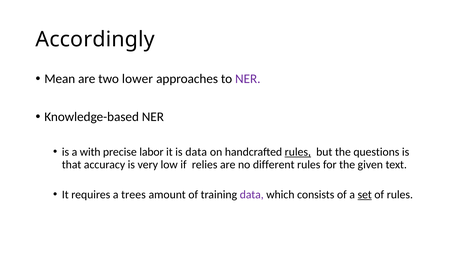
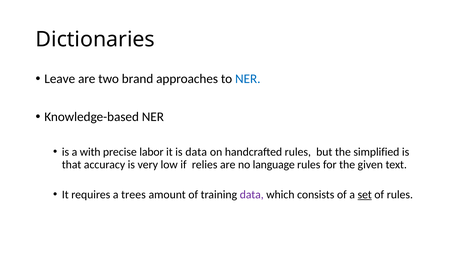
Accordingly: Accordingly -> Dictionaries (95, 39)
Mean: Mean -> Leave (60, 79)
lower: lower -> brand (138, 79)
NER colour: purple -> blue (248, 79)
rules underline: present -> none (298, 152)
questions: questions -> simplified (376, 152)
different: different -> language (274, 164)
